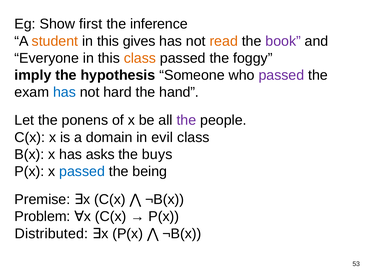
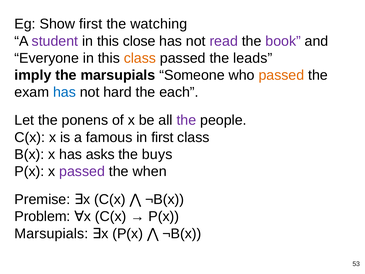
inference: inference -> watching (159, 24)
student colour: orange -> purple (55, 41)
gives: gives -> close (139, 41)
read colour: orange -> purple (224, 41)
foggy: foggy -> leads (253, 58)
the hypothesis: hypothesis -> marsupials (118, 75)
passed colour: purple -> orange (281, 75)
hand: hand -> each (179, 92)
domain: domain -> famous (109, 137)
in evil: evil -> first (162, 137)
passed colour: blue -> purple (82, 171)
being: being -> when (150, 171)
Distributed: Distributed -> Marsupials (51, 233)
